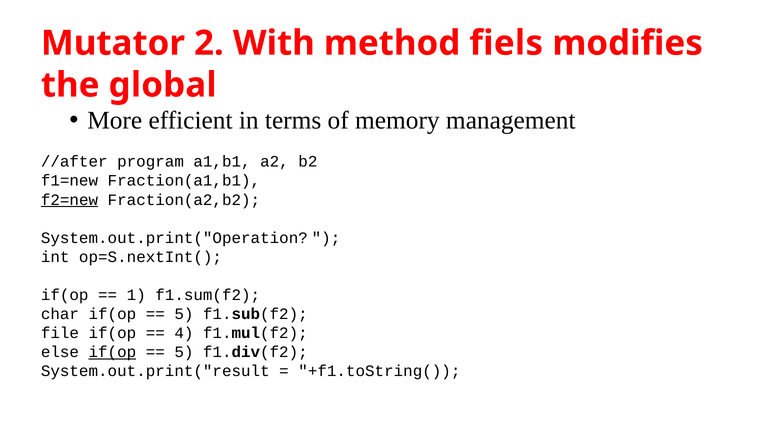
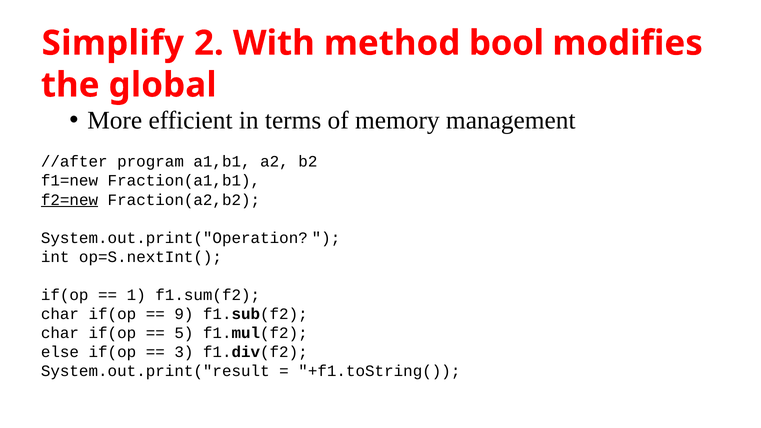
Mutator: Mutator -> Simplify (113, 43)
fiels: fiels -> bool (506, 43)
5: 5 -> 9 (184, 314)
file: file -> char (60, 333)
4: 4 -> 5 (184, 333)
if(op underline: present -> none (112, 352)
5: 5 -> 3 (184, 352)
